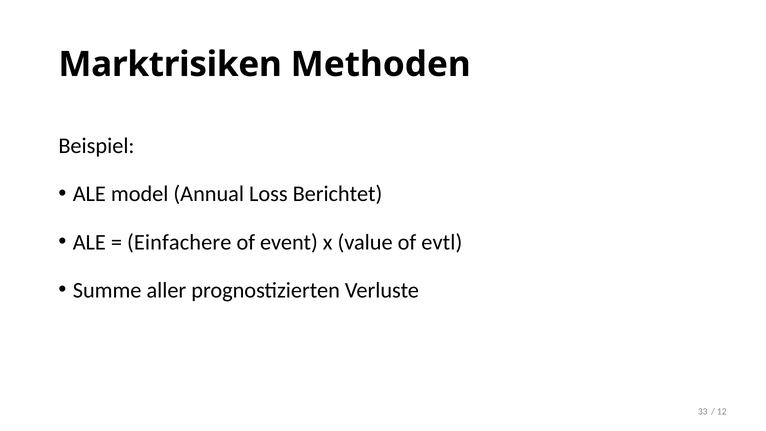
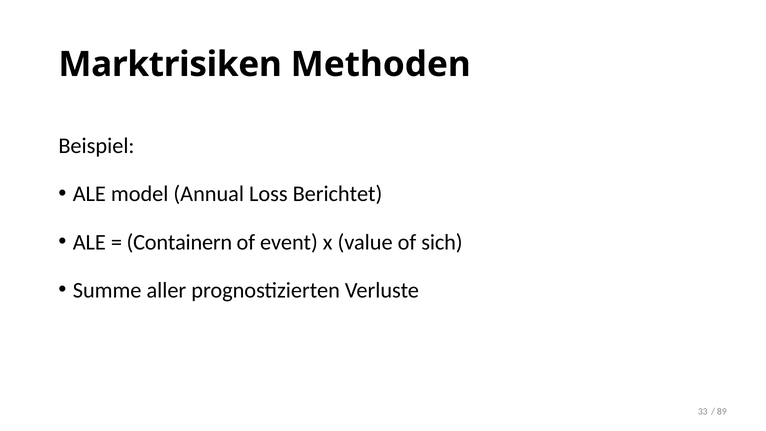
Einfachere: Einfachere -> Containern (179, 242)
evtl: evtl -> sich (442, 242)
12: 12 -> 89 (722, 411)
